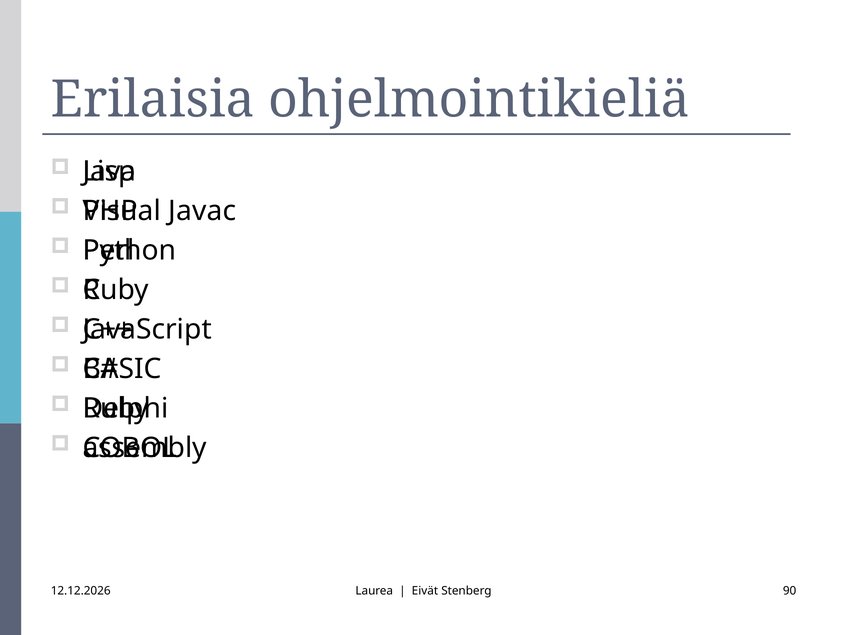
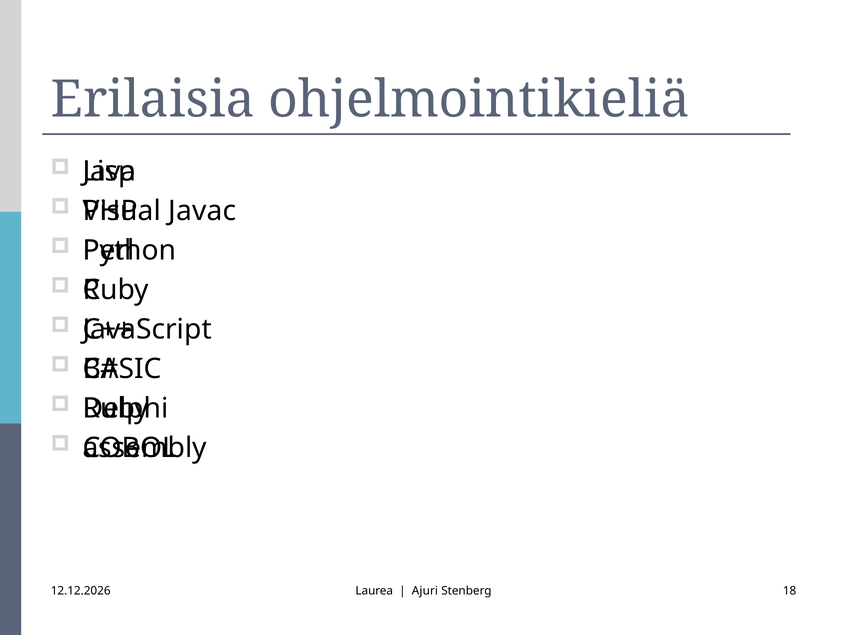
Eivät: Eivät -> Ajuri (425, 591)
90: 90 -> 18 (790, 591)
